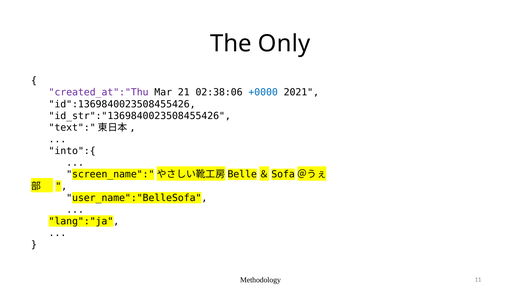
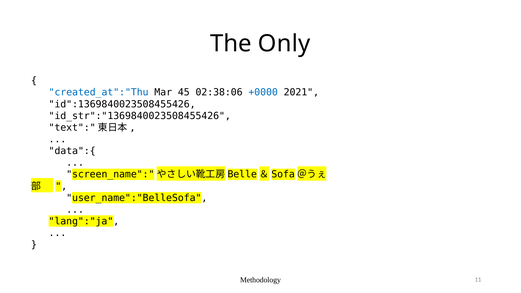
created_at":"Thu colour: purple -> blue (99, 92)
21: 21 -> 45 (184, 92)
into":{: into":{ -> data":{ (72, 151)
